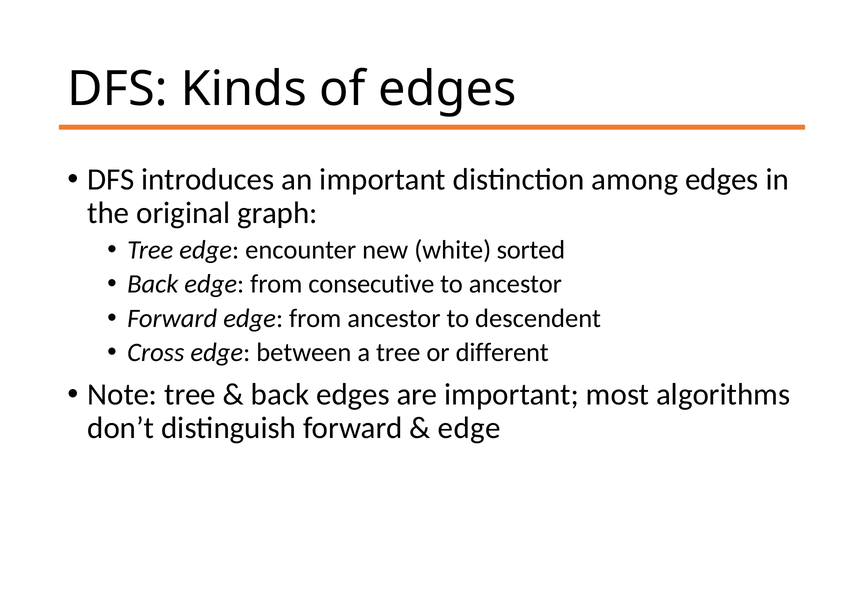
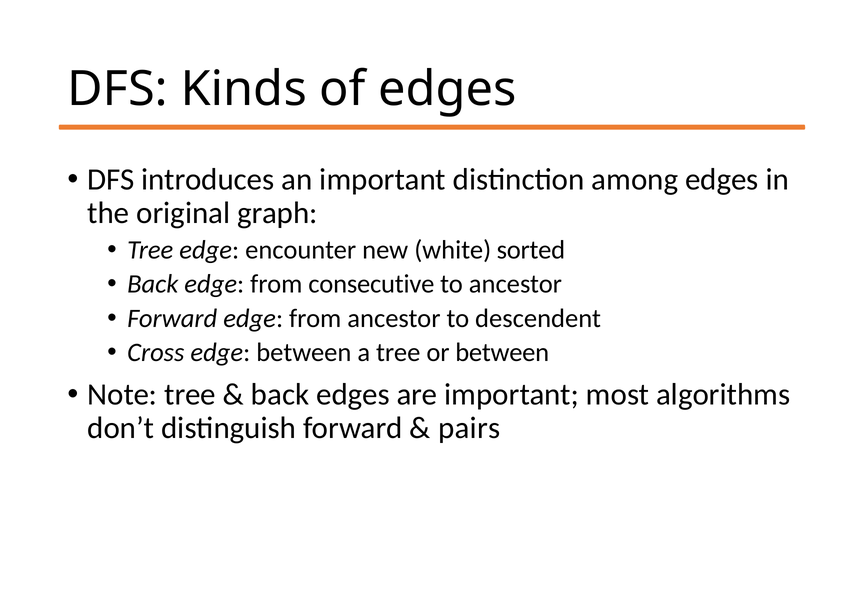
or different: different -> between (502, 353)
edge: edge -> pairs (469, 428)
